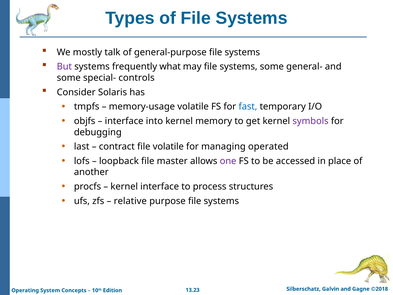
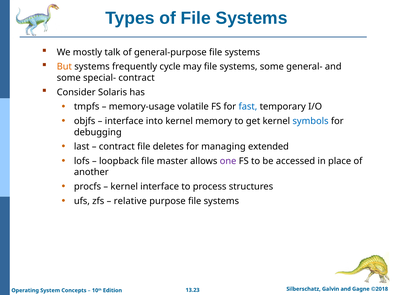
But colour: purple -> orange (64, 67)
what: what -> cycle (170, 67)
special- controls: controls -> contract (137, 78)
symbols colour: purple -> blue (311, 121)
file volatile: volatile -> deletes (168, 146)
operated: operated -> extended (268, 146)
